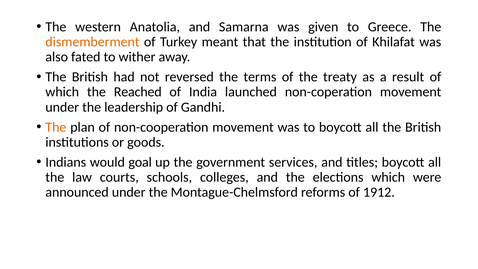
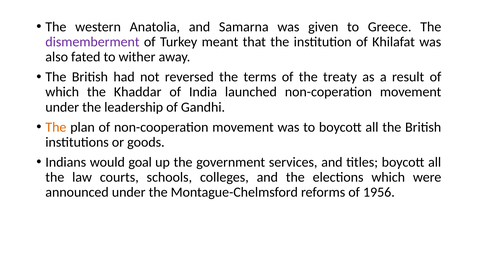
dismemberment colour: orange -> purple (92, 42)
Reached: Reached -> Khaddar (138, 92)
1912: 1912 -> 1956 (379, 192)
